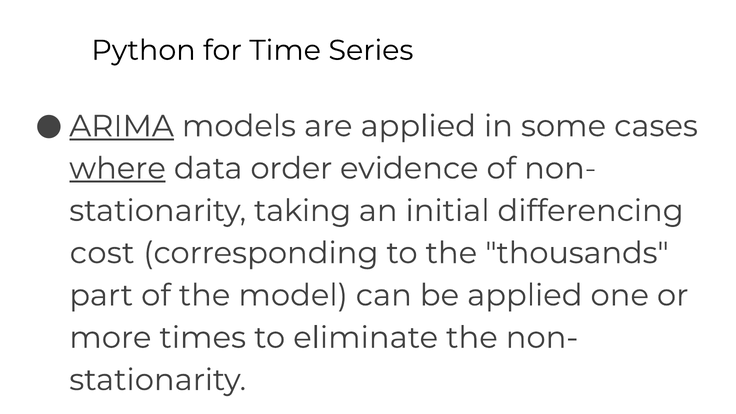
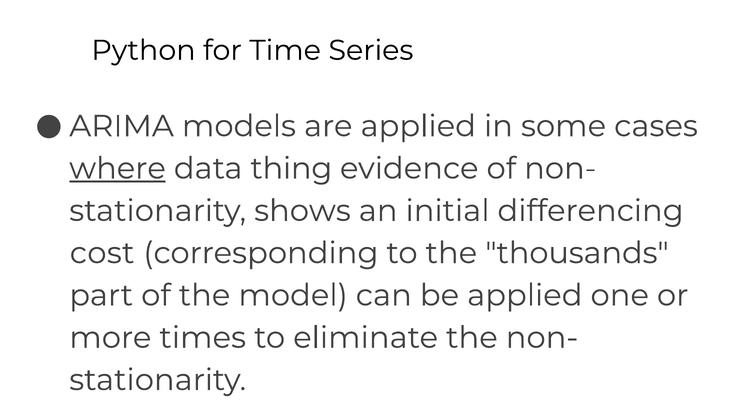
ARIMA underline: present -> none (122, 126)
order: order -> thing (291, 168)
taking: taking -> shows (302, 211)
